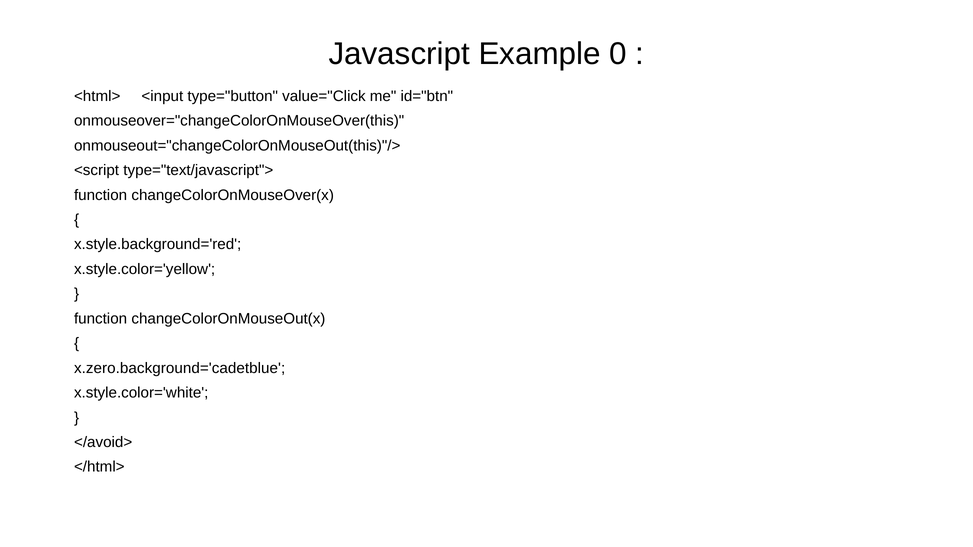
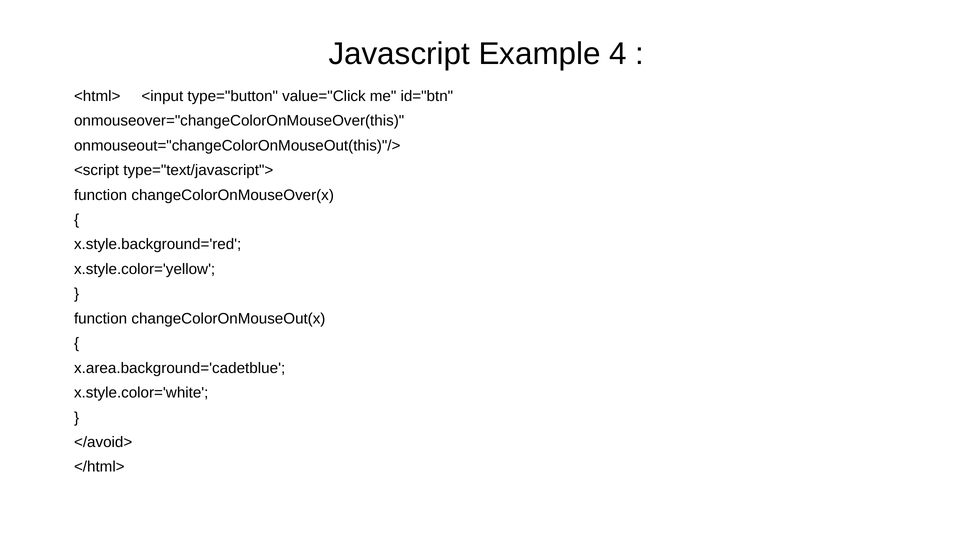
0: 0 -> 4 (618, 54)
x.zero.background='cadetblue: x.zero.background='cadetblue -> x.area.background='cadetblue (180, 368)
